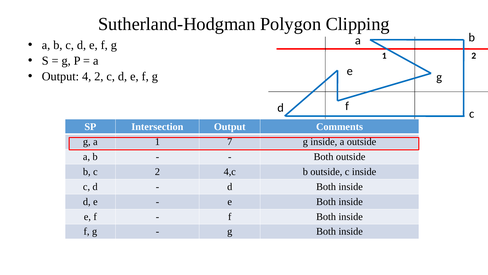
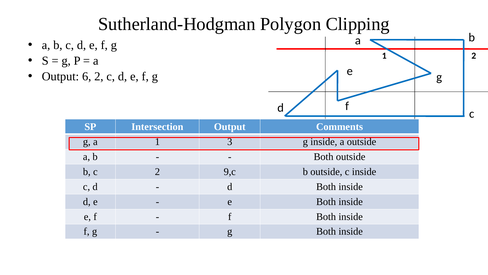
4: 4 -> 6 (87, 76)
7: 7 -> 3 (230, 141)
4,c: 4,c -> 9,c (230, 171)
